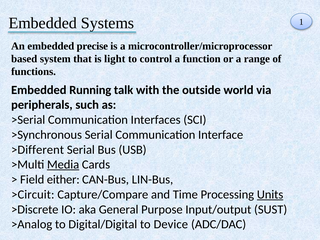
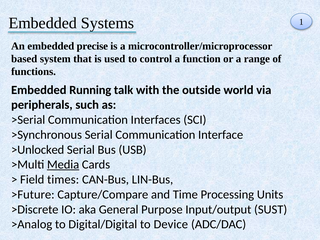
light: light -> used (115, 59)
>Different: >Different -> >Unlocked (38, 150)
either: either -> times (63, 180)
>Circuit: >Circuit -> >Future (33, 194)
Units underline: present -> none (270, 194)
